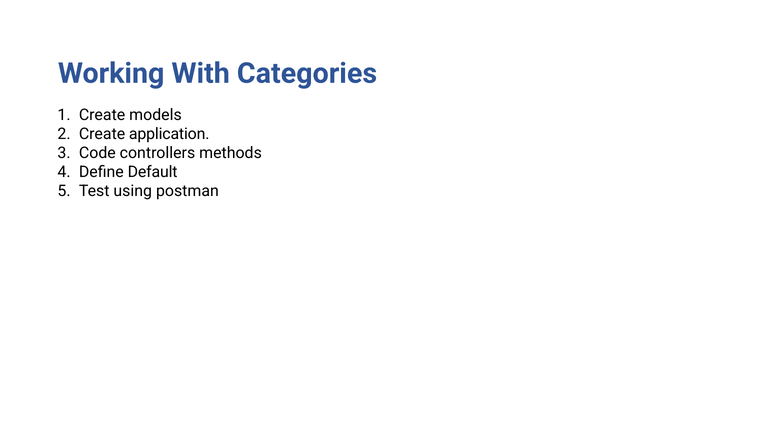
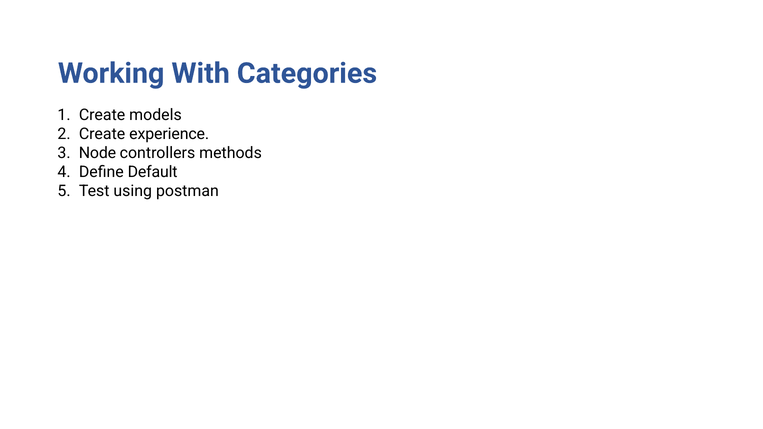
application: application -> experience (169, 134)
Code: Code -> Node (97, 153)
